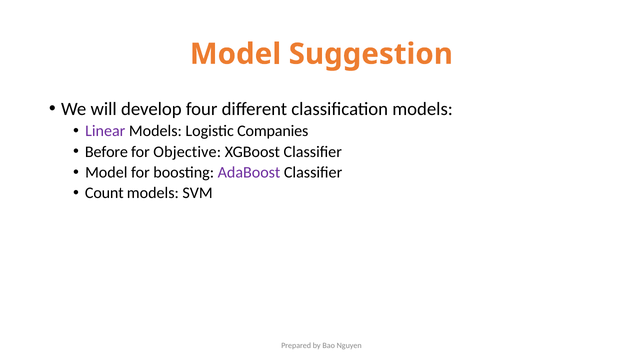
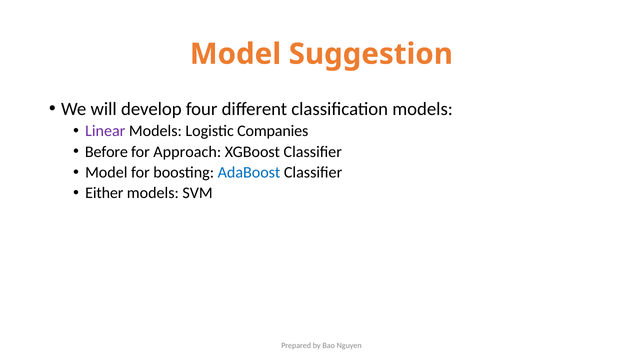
Objective: Objective -> Approach (187, 152)
AdaBoost colour: purple -> blue (249, 172)
Count: Count -> Either (104, 193)
